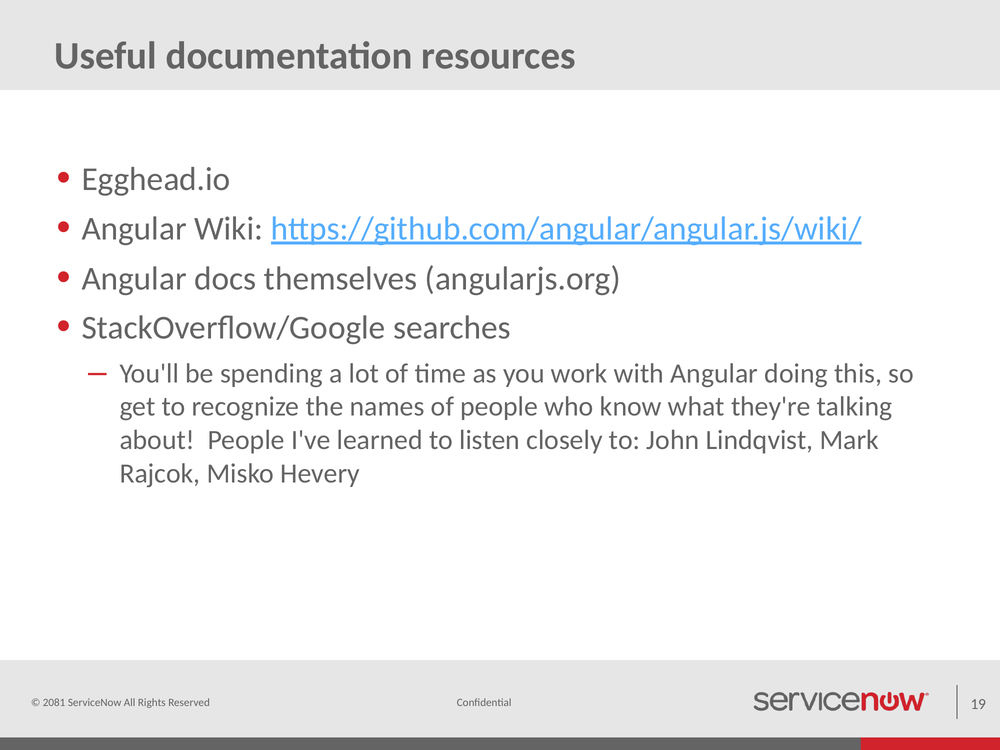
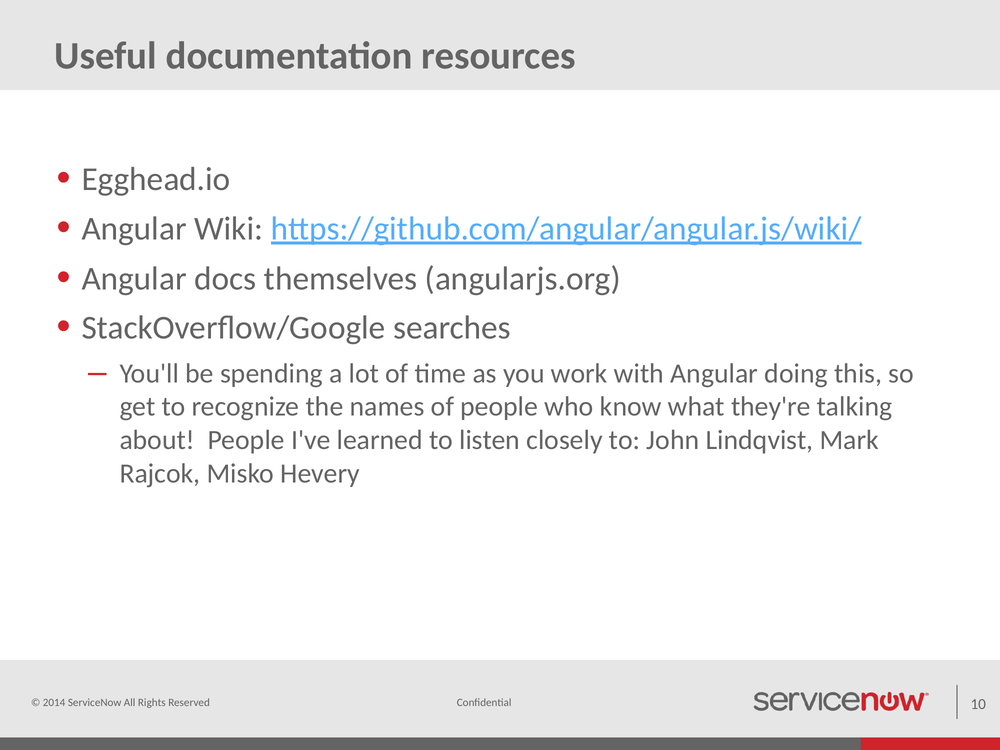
2081: 2081 -> 2014 (54, 703)
19: 19 -> 10 (978, 704)
